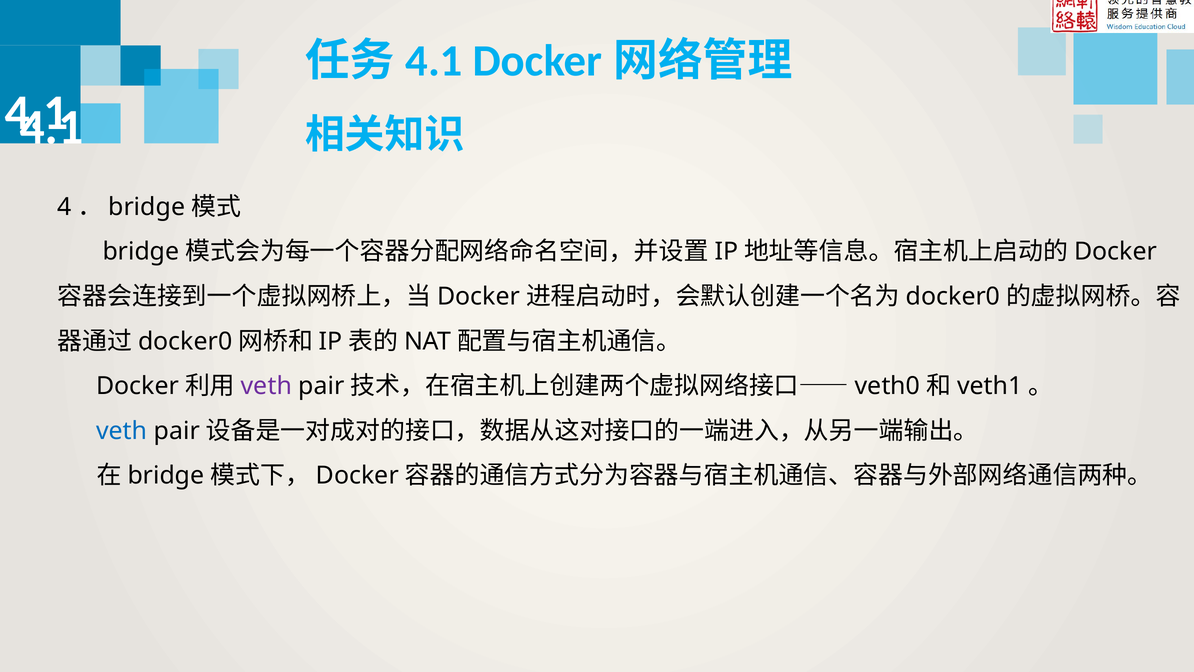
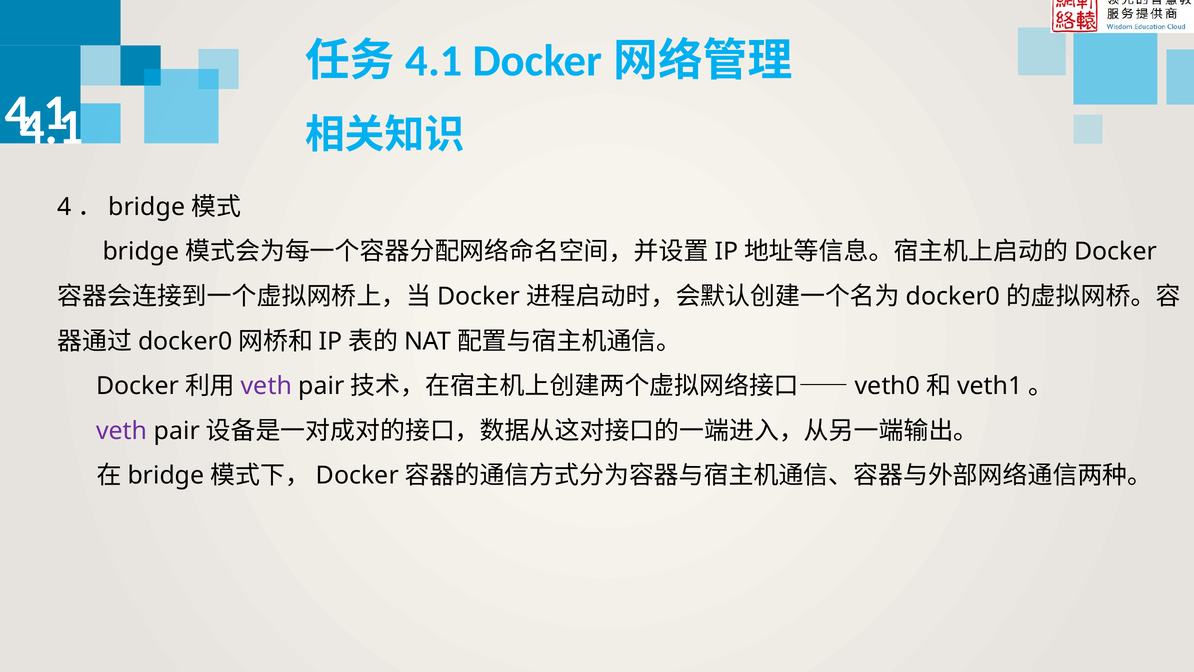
veth colour: blue -> purple (122, 431)
